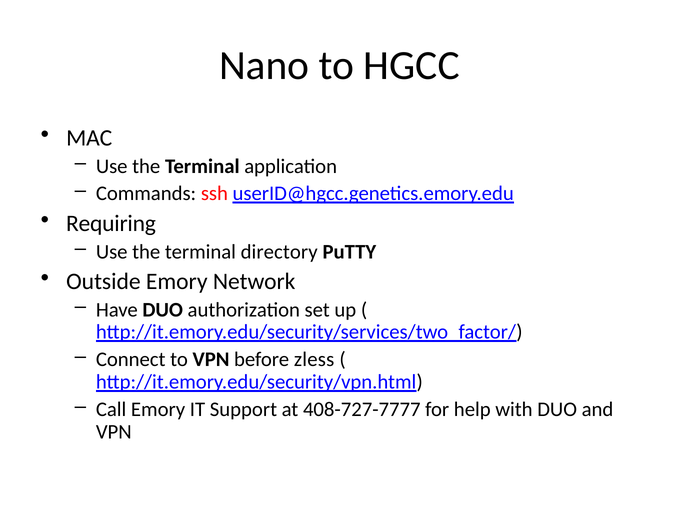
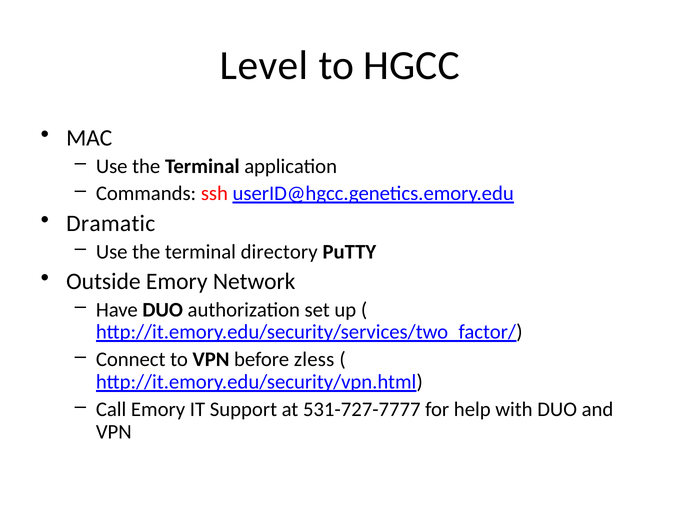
Nano: Nano -> Level (264, 66)
Requiring: Requiring -> Dramatic (111, 224)
408-727-7777: 408-727-7777 -> 531-727-7777 (362, 410)
